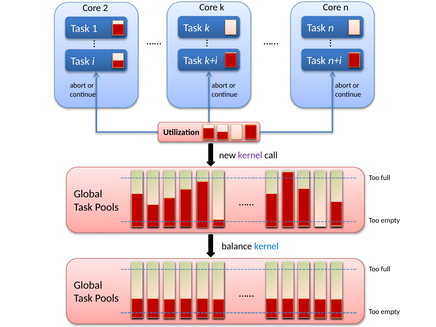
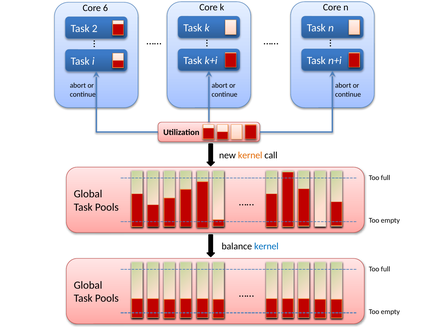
2: 2 -> 6 (105, 8)
1: 1 -> 2 (95, 28)
kernel colour: purple -> orange (250, 155)
